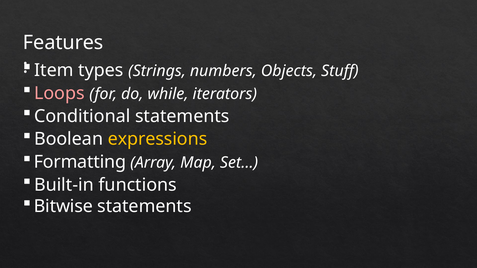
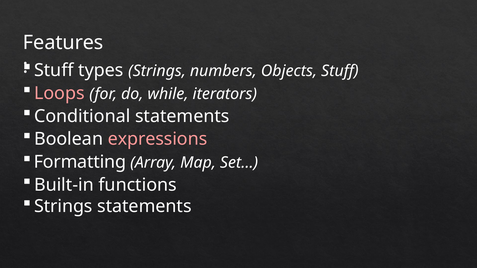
Item: Item -> Stuff (54, 70)
expressions colour: yellow -> pink (157, 139)
Bitwise: Bitwise -> Strings (63, 207)
